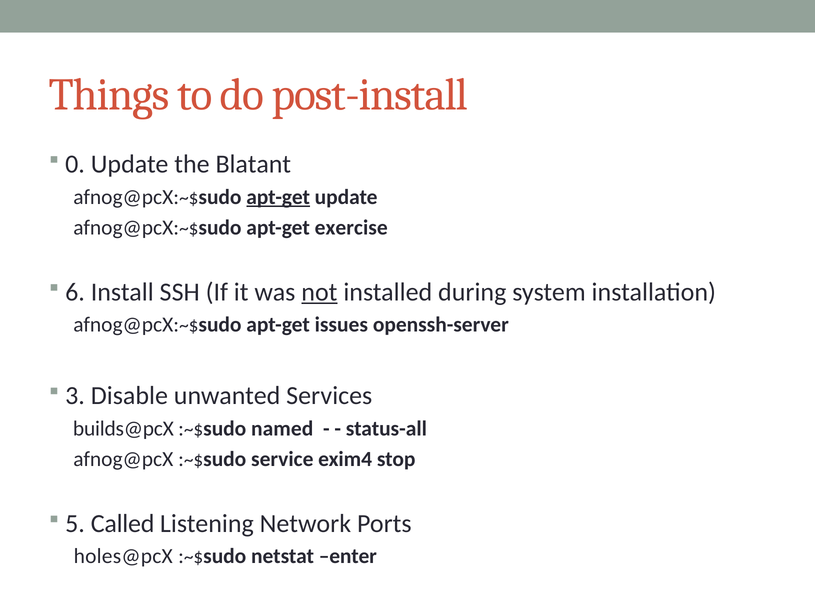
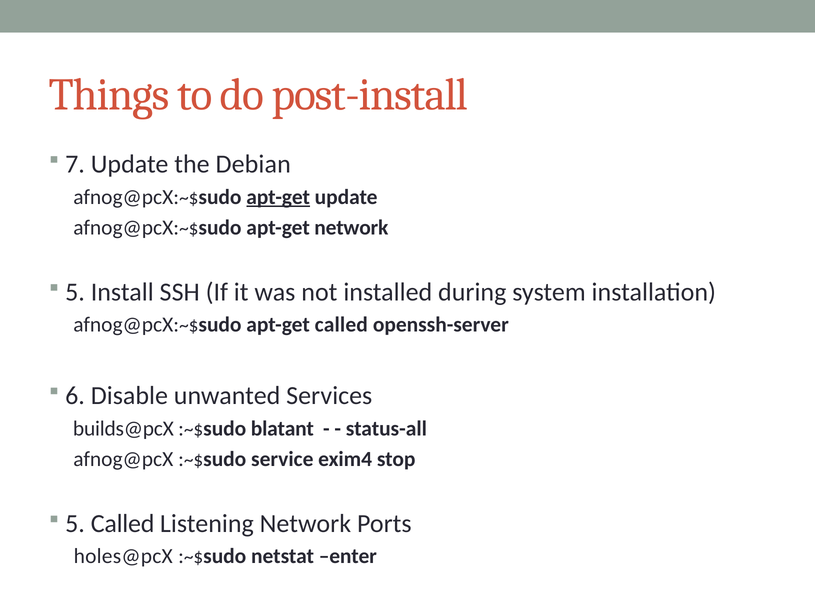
0: 0 -> 7 (75, 164)
Blatant: Blatant -> Debian (253, 164)
apt-get exercise: exercise -> network (351, 227)
6: 6 -> 5 (75, 292)
not underline: present -> none (319, 292)
apt-get issues: issues -> called (341, 324)
3: 3 -> 6 (75, 395)
named: named -> blatant (282, 428)
